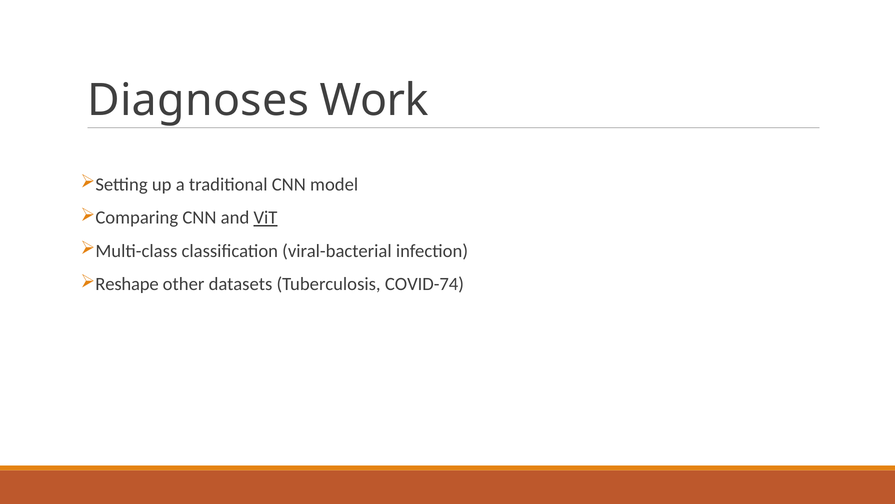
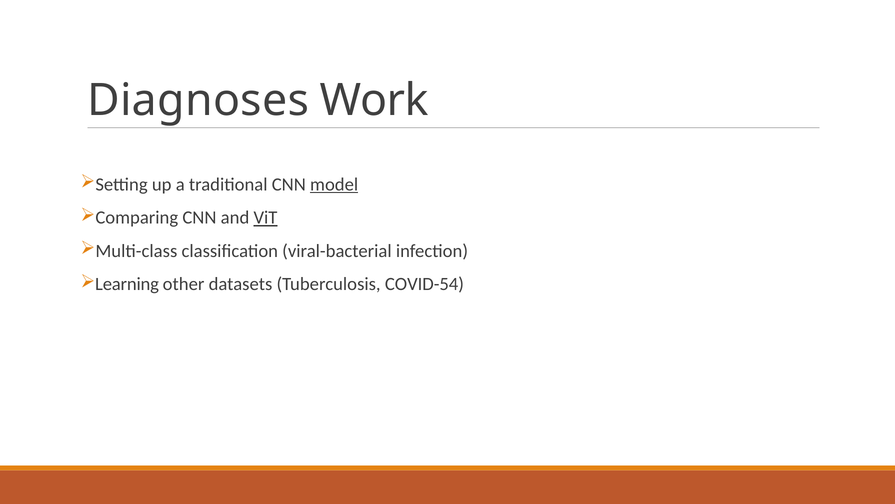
model underline: none -> present (334, 184)
Reshape: Reshape -> Learning (127, 284)
COVID-74: COVID-74 -> COVID-54 (424, 284)
